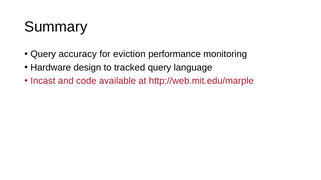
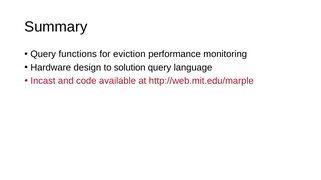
accuracy: accuracy -> functions (78, 54)
tracked: tracked -> solution (130, 68)
